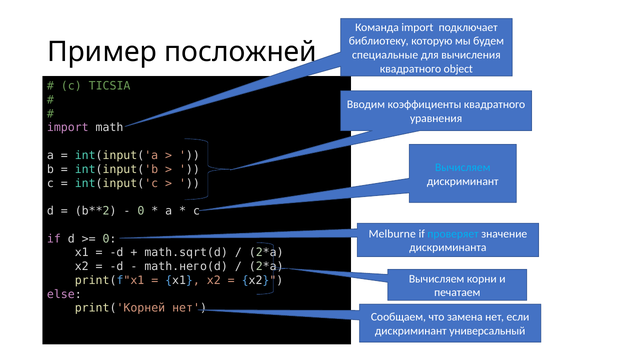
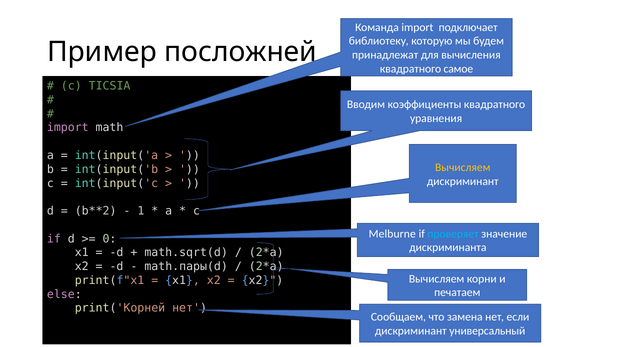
специальные: специальные -> принадлежат (385, 55)
object: object -> самое (458, 69)
Вычисляем colour: light blue -> yellow (463, 167)
0: 0 -> 1 (141, 211)
math.него(d: math.него(d -> math.пары(d (186, 267)
